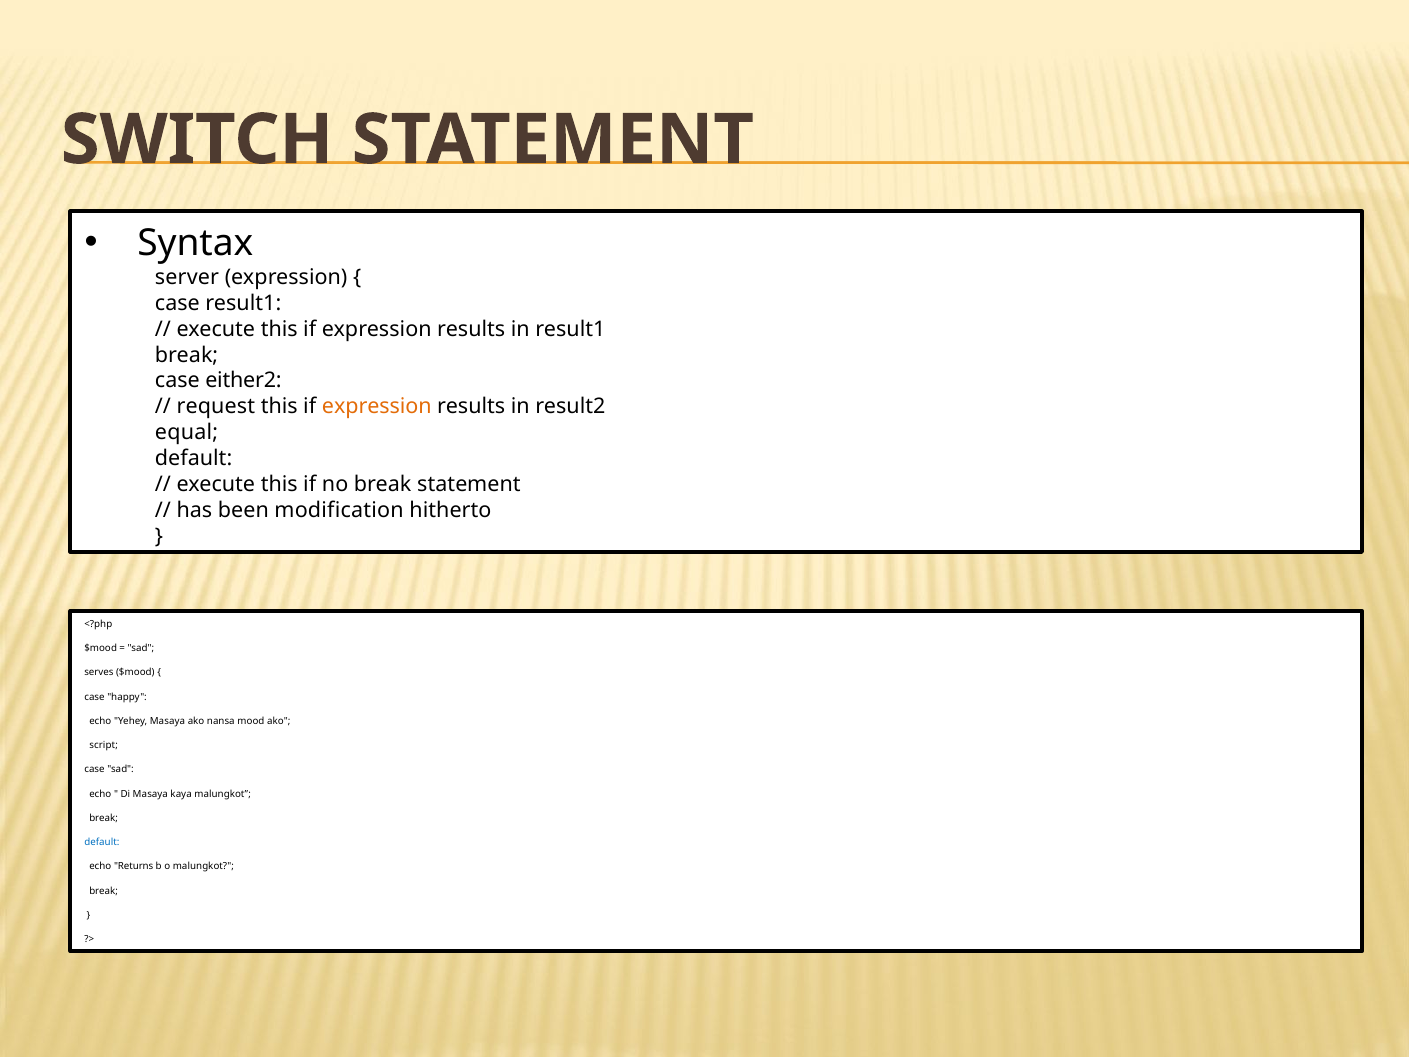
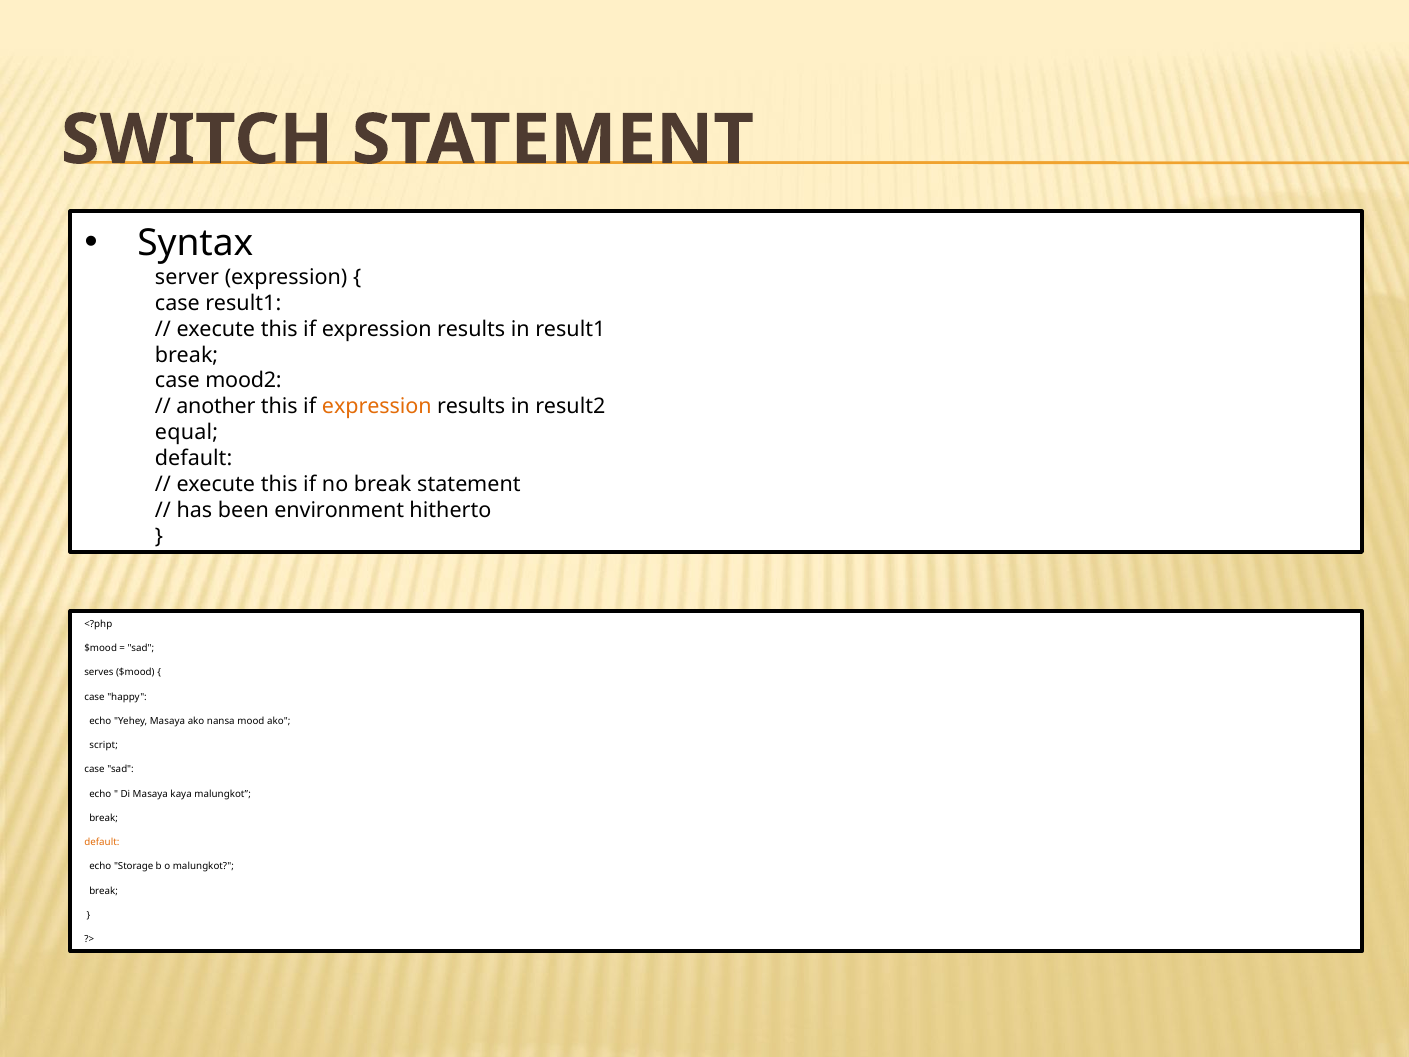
either2: either2 -> mood2 (243, 381)
request: request -> another (216, 407)
modification: modification -> environment (339, 510)
default colour: blue -> orange (102, 842)
Returns: Returns -> Storage (134, 866)
